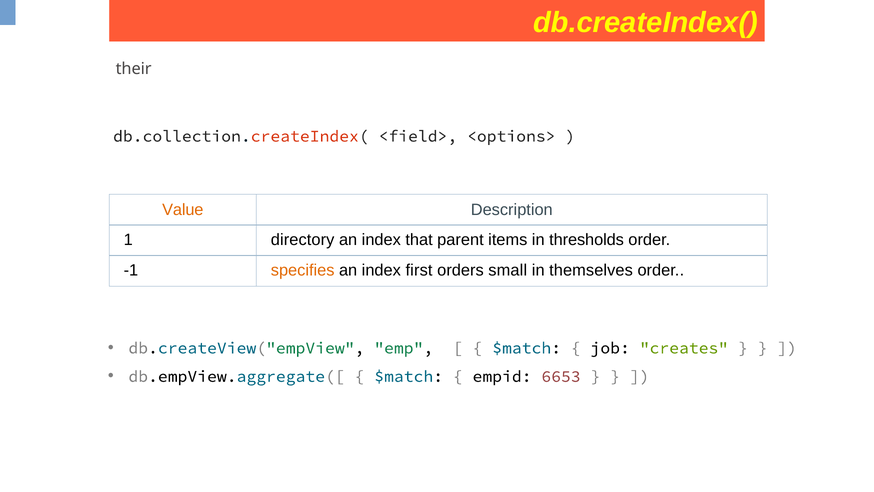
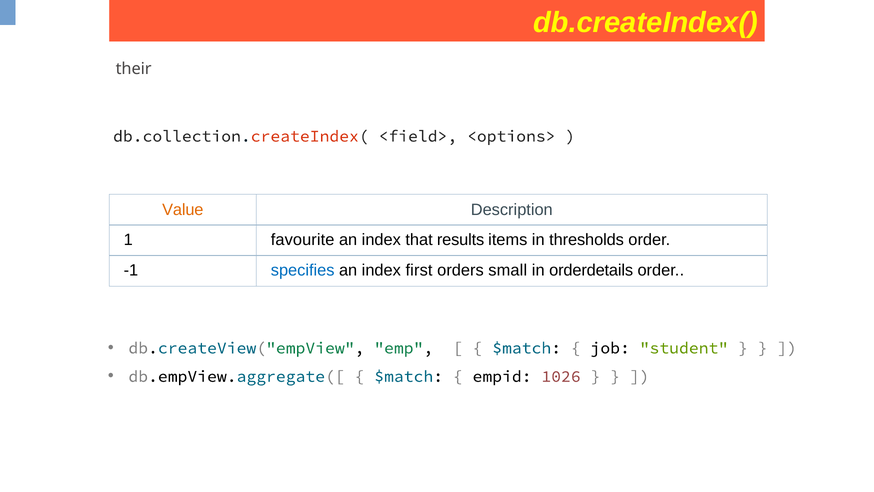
directory: directory -> favourite (303, 240)
parent: parent -> results (461, 240)
specifies colour: orange -> blue (303, 270)
themselves: themselves -> orderdetails (591, 270)
creates: creates -> student (684, 348)
6653: 6653 -> 1026 (561, 376)
